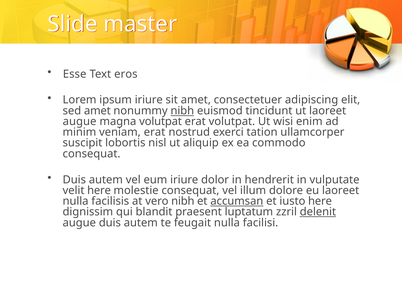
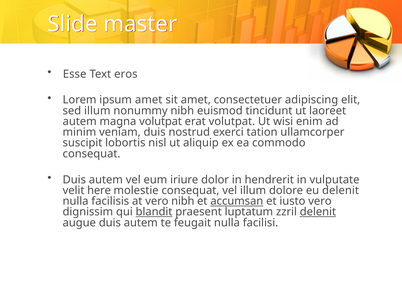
ipsum iriure: iriure -> amet (149, 100)
sed amet: amet -> illum (97, 111)
nibh underline: present -> none (182, 111)
augue: augue -> autem (80, 121)
veniam erat: erat -> duis (155, 132)
eu laoreet: laoreet -> delenit (341, 190)
iusto here: here -> vero (320, 201)
blandit underline: none -> present (154, 212)
